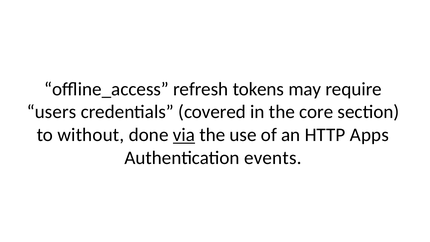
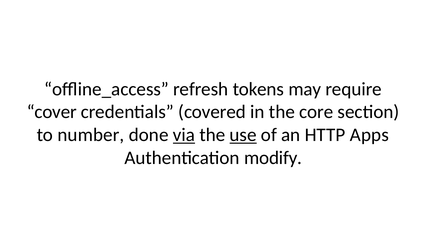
users: users -> cover (52, 112)
without: without -> number (91, 135)
use underline: none -> present (243, 135)
events: events -> modify (273, 158)
